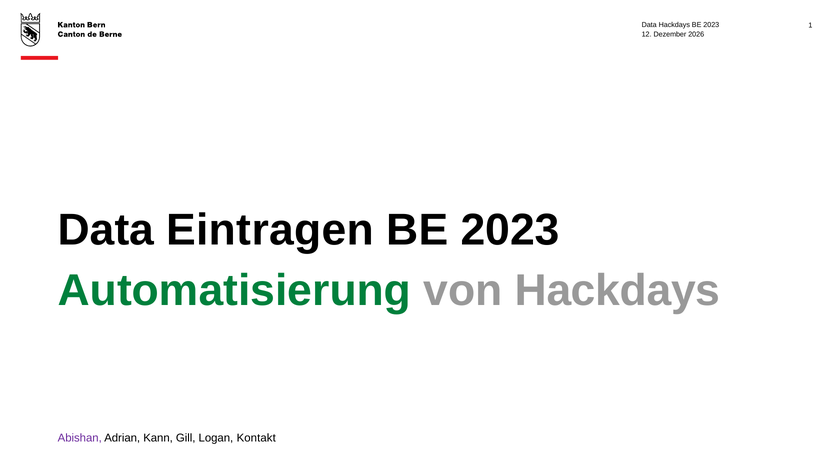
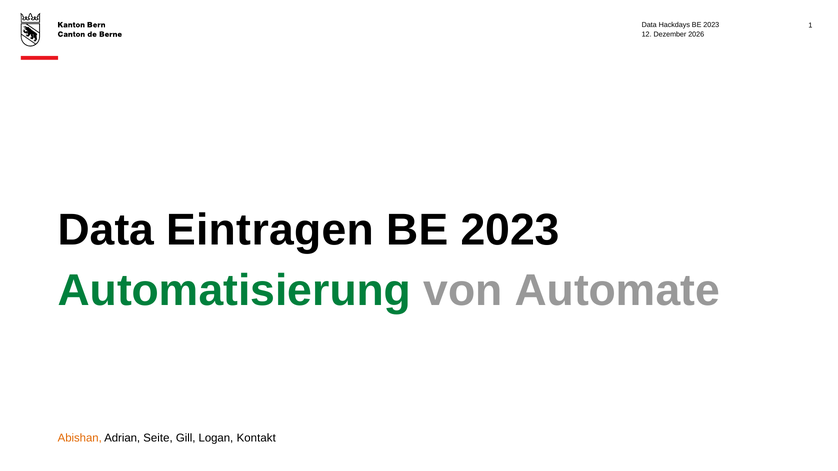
von Hackdays: Hackdays -> Automate (617, 291)
Abishan colour: purple -> orange (80, 438)
Kann: Kann -> Seite (158, 438)
